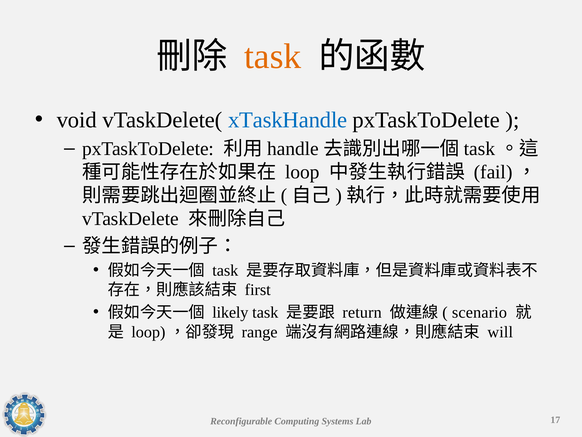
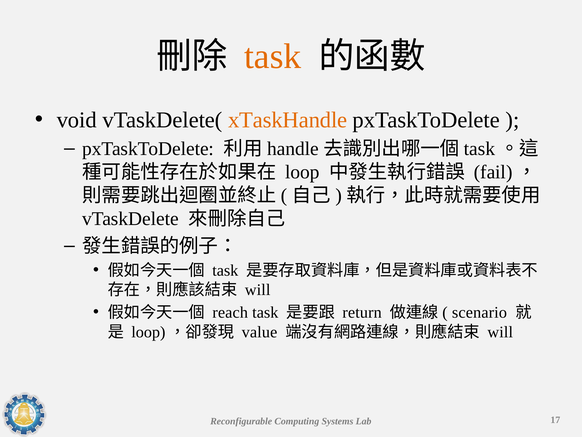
xTaskHandle colour: blue -> orange (288, 120)
first: first -> will (258, 290)
likely: likely -> reach (230, 312)
range: range -> value (259, 332)
